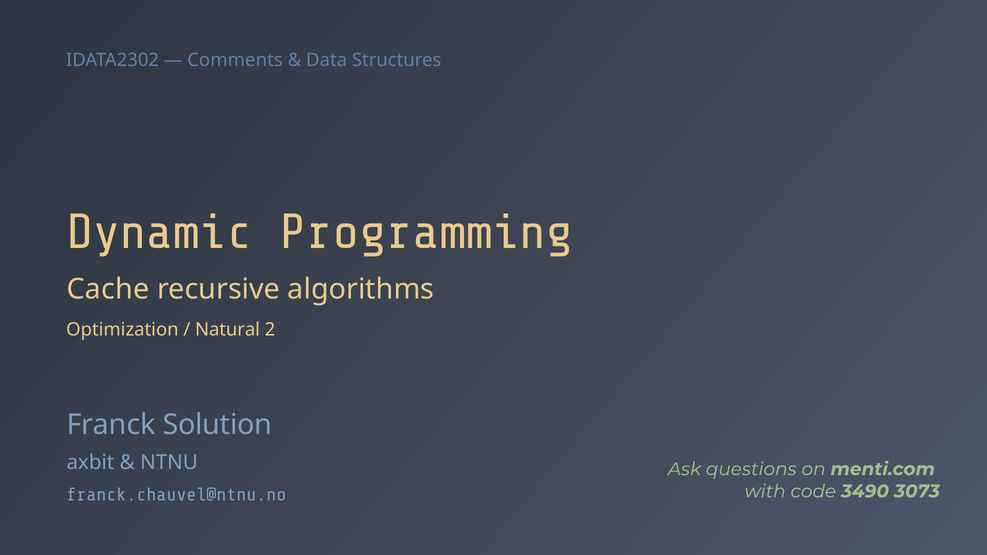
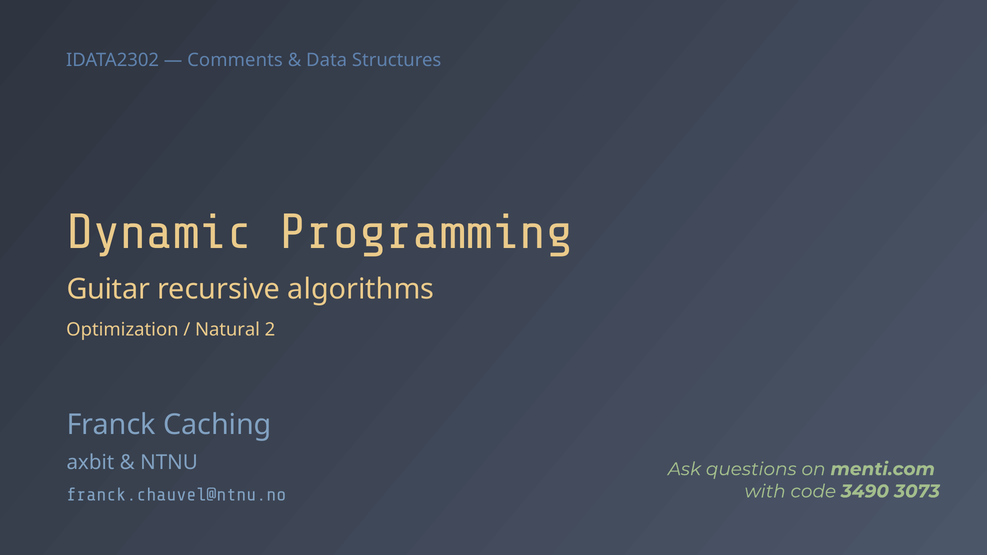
Cache: Cache -> Guitar (108, 289)
Solution: Solution -> Caching (217, 425)
